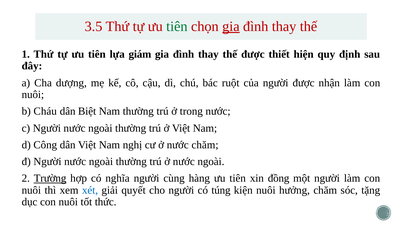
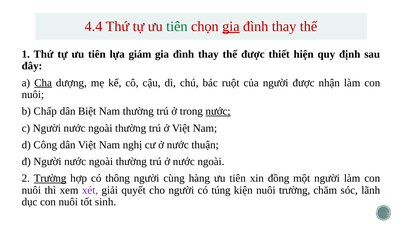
3.5: 3.5 -> 4.4 (94, 26)
Cha underline: none -> present (43, 83)
Cháu: Cháu -> Chấp (45, 111)
nước underline: none -> present (218, 111)
nước chăm: chăm -> thuận (205, 145)
nghĩa: nghĩa -> thông (118, 178)
xét colour: blue -> purple (90, 190)
nuôi hưởng: hưởng -> trường (295, 190)
tặng: tặng -> lãnh (371, 190)
thức: thức -> sinh (106, 202)
